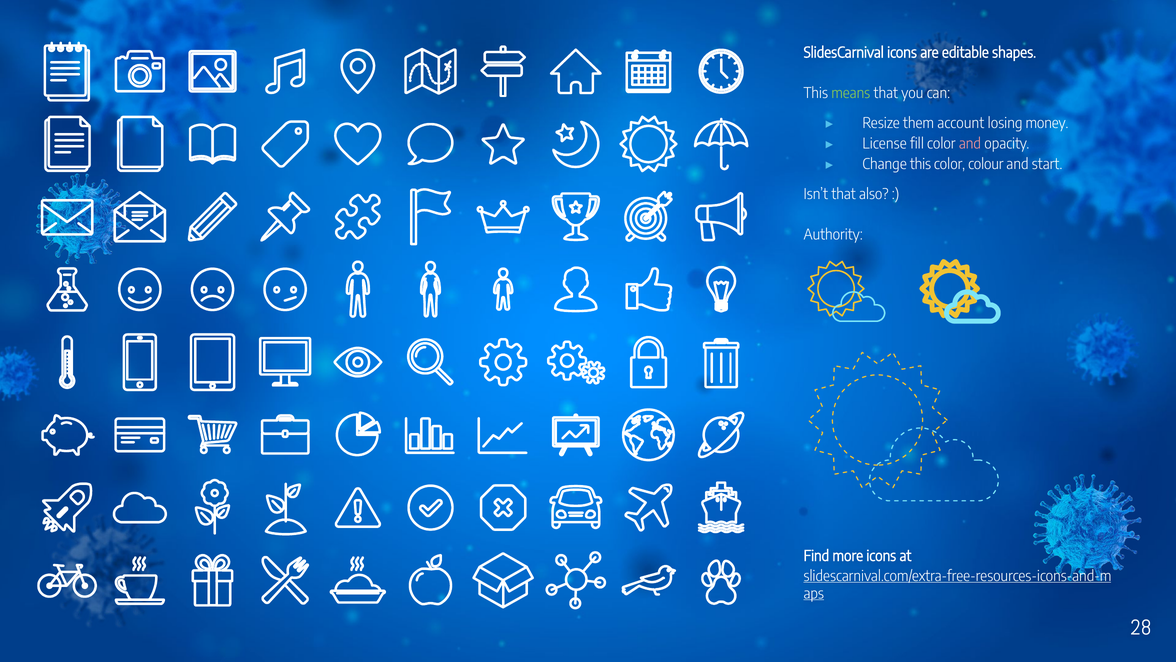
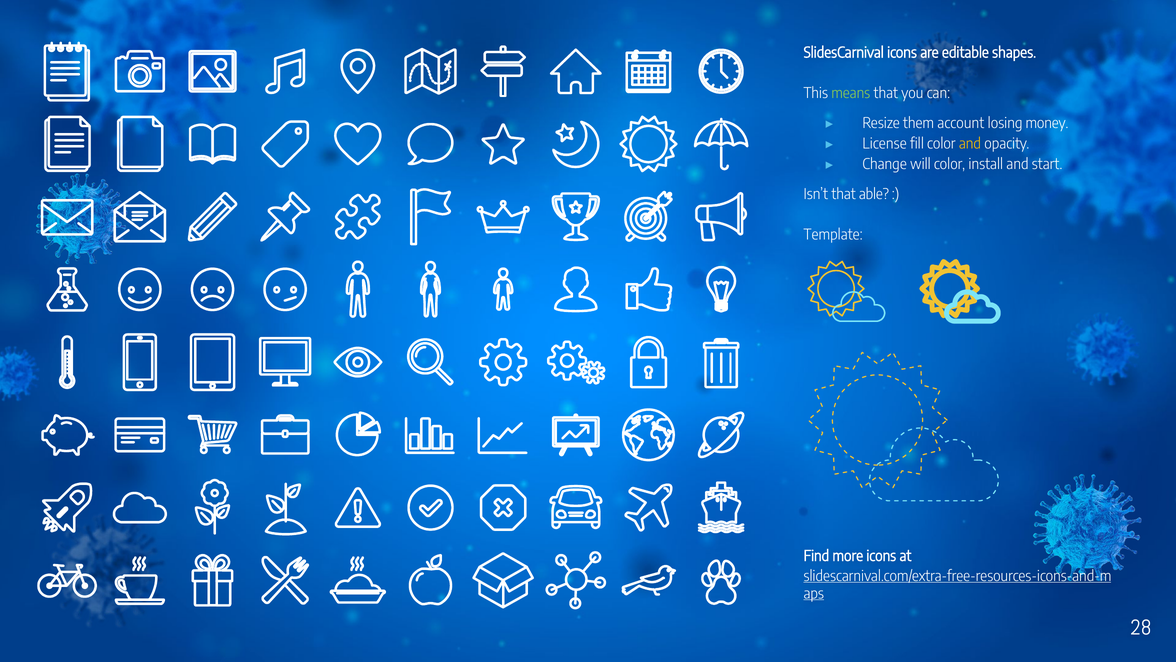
and colour: pink -> yellow (970, 144)
Change this: this -> will (920, 164)
colour: colour -> install (986, 164)
also: also -> able (874, 194)
Authority: Authority -> Template (833, 235)
